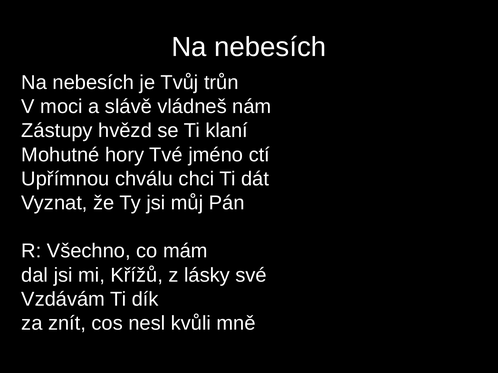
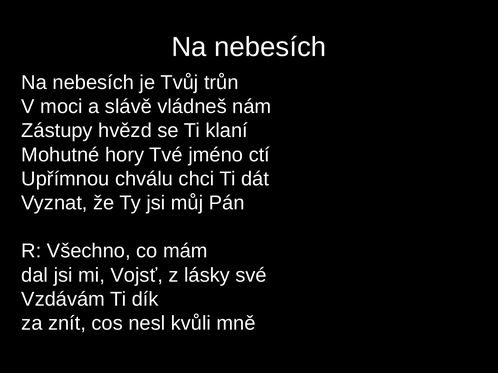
Křížů: Křížů -> Vojsť (137, 275)
